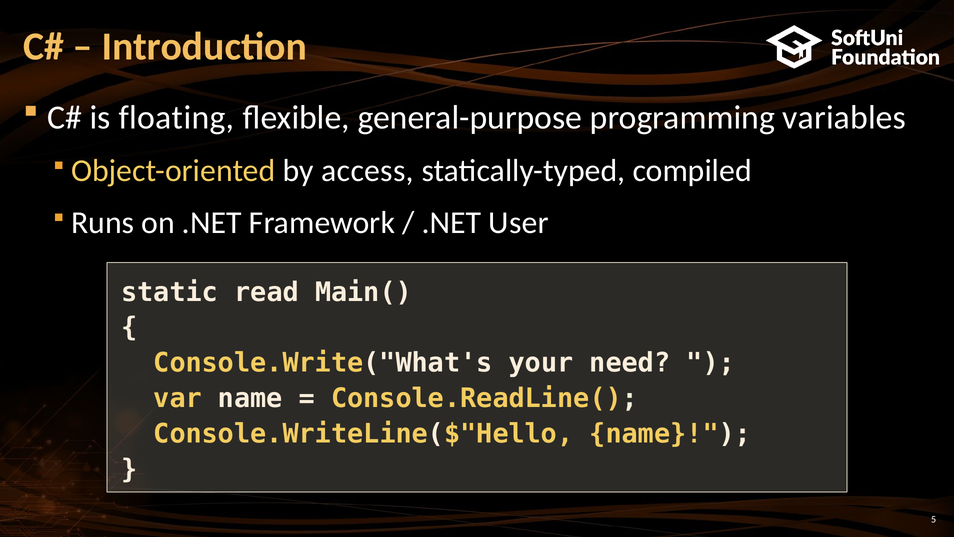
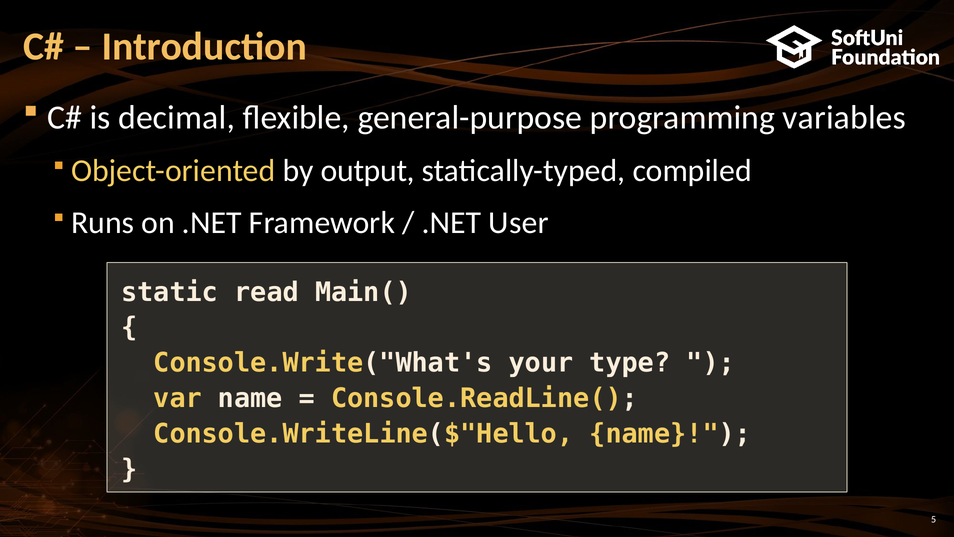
floating: floating -> decimal (177, 118)
access: access -> output (368, 171)
need: need -> type (630, 363)
